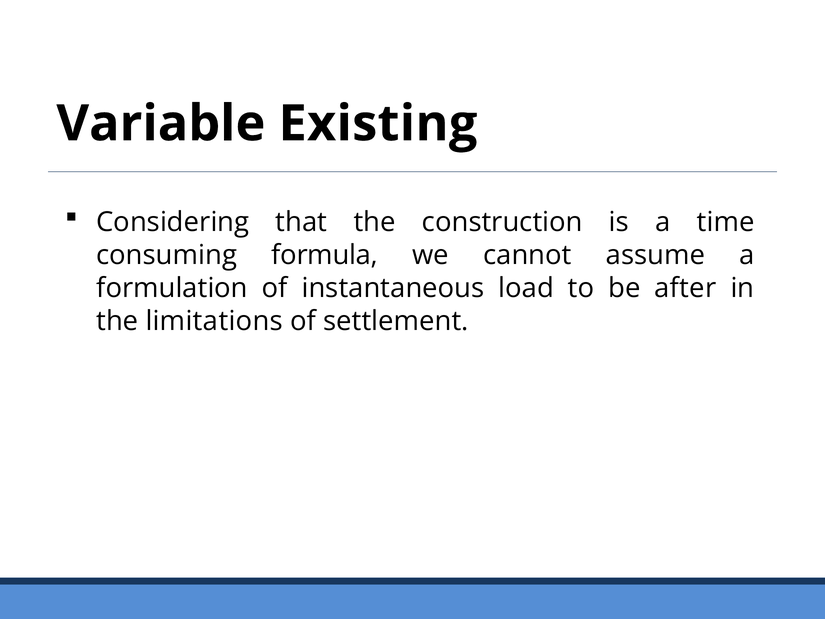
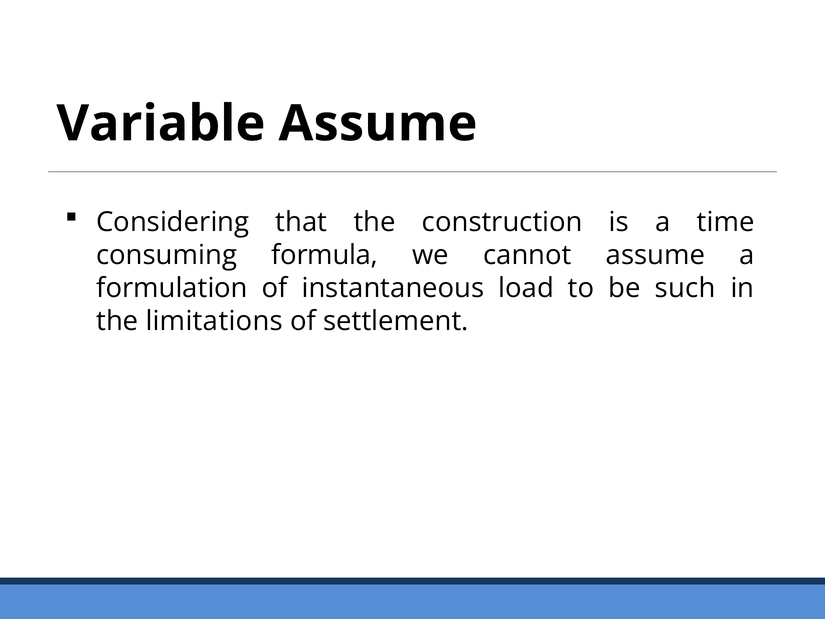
Variable Existing: Existing -> Assume (378, 124)
after: after -> such (685, 288)
